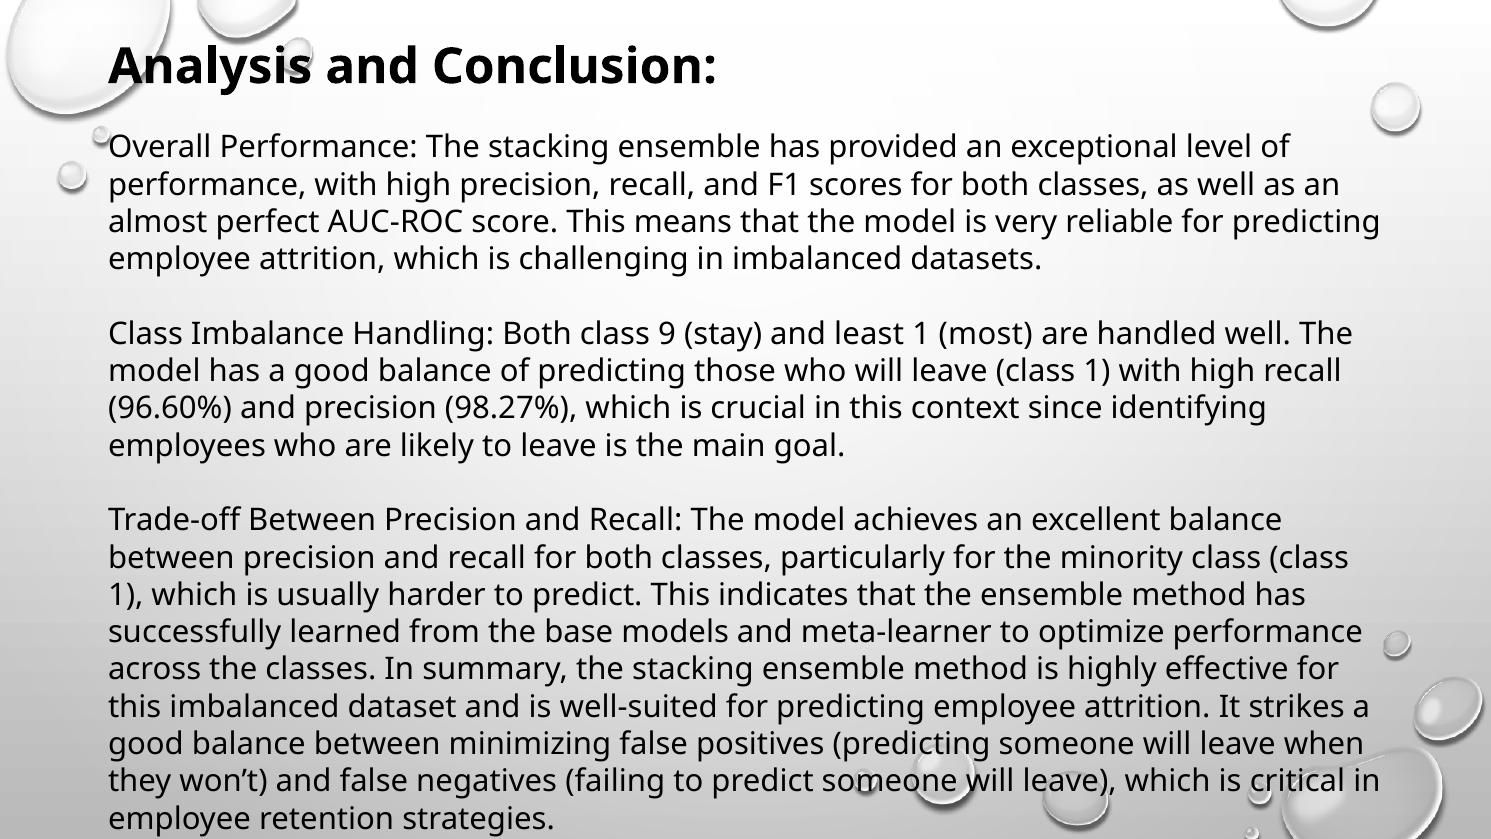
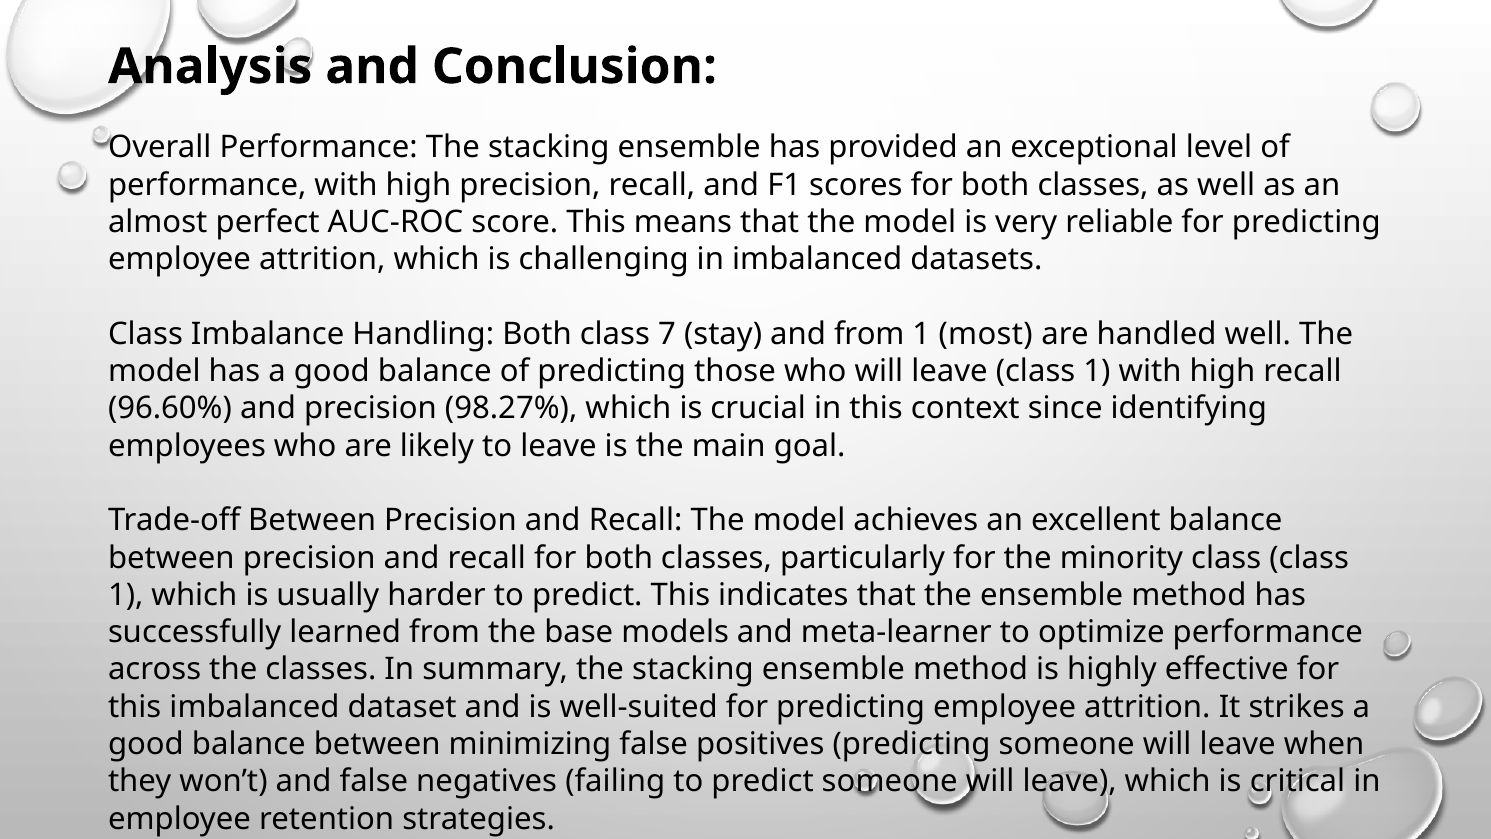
9: 9 -> 7 (667, 334)
and least: least -> from (869, 334)
